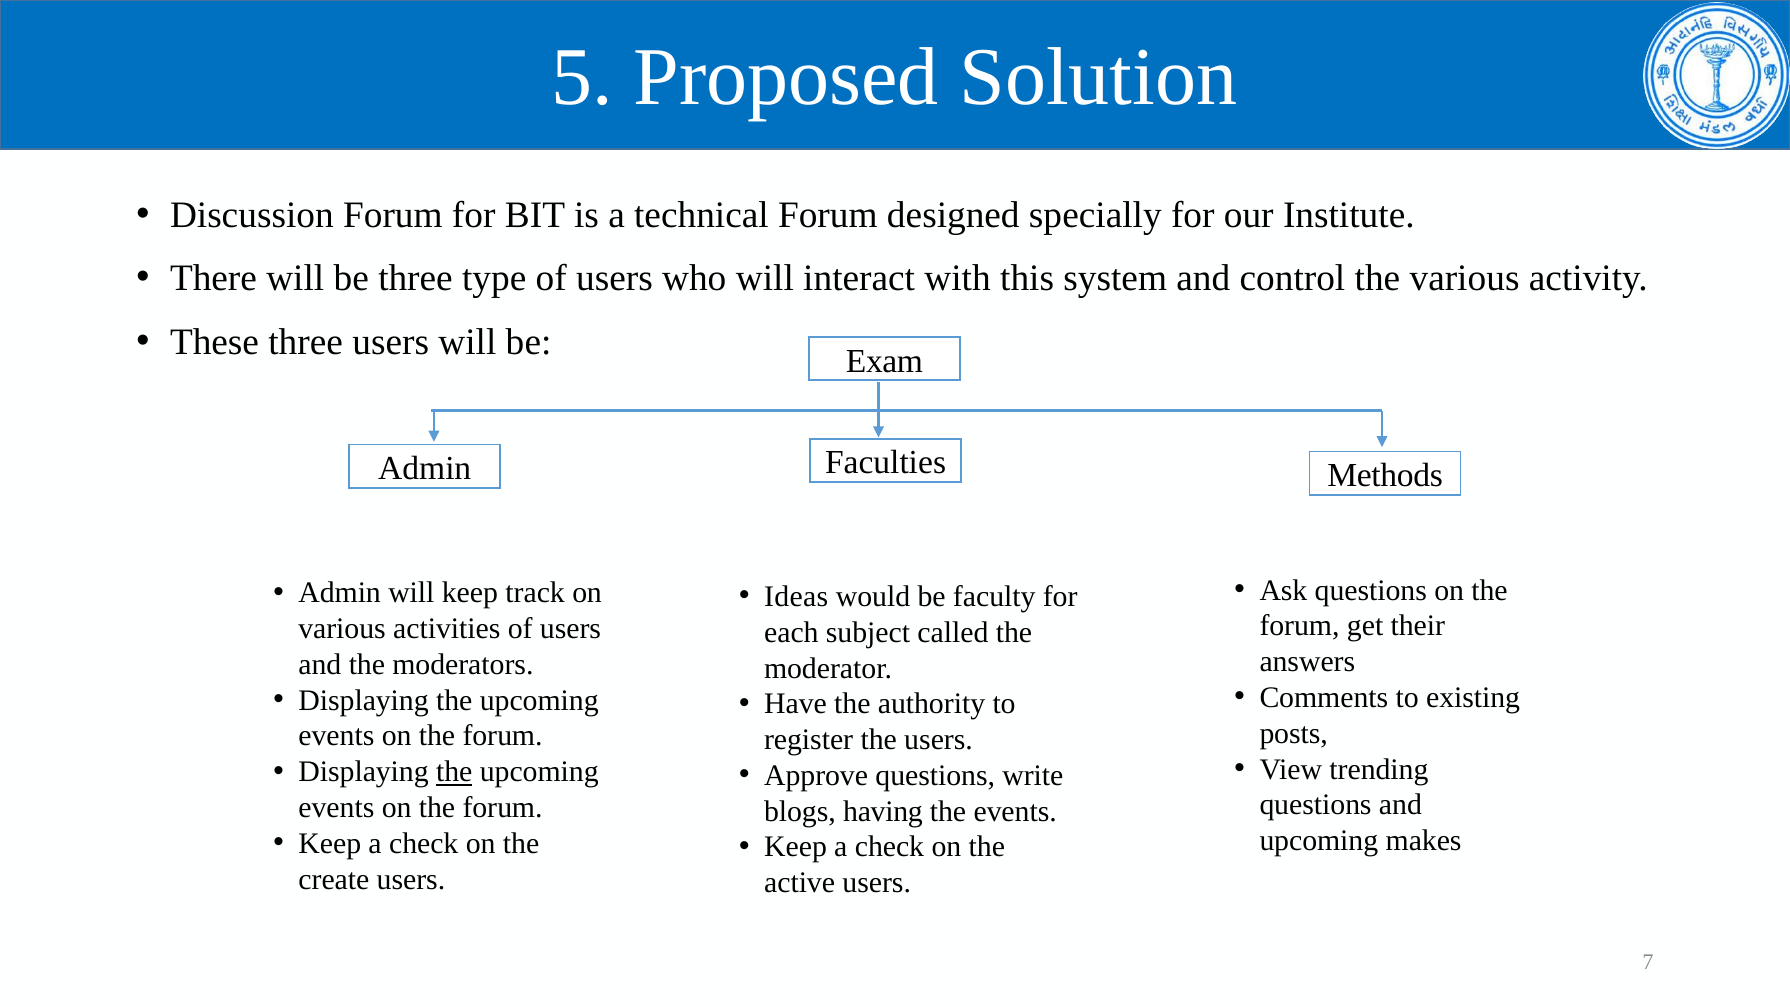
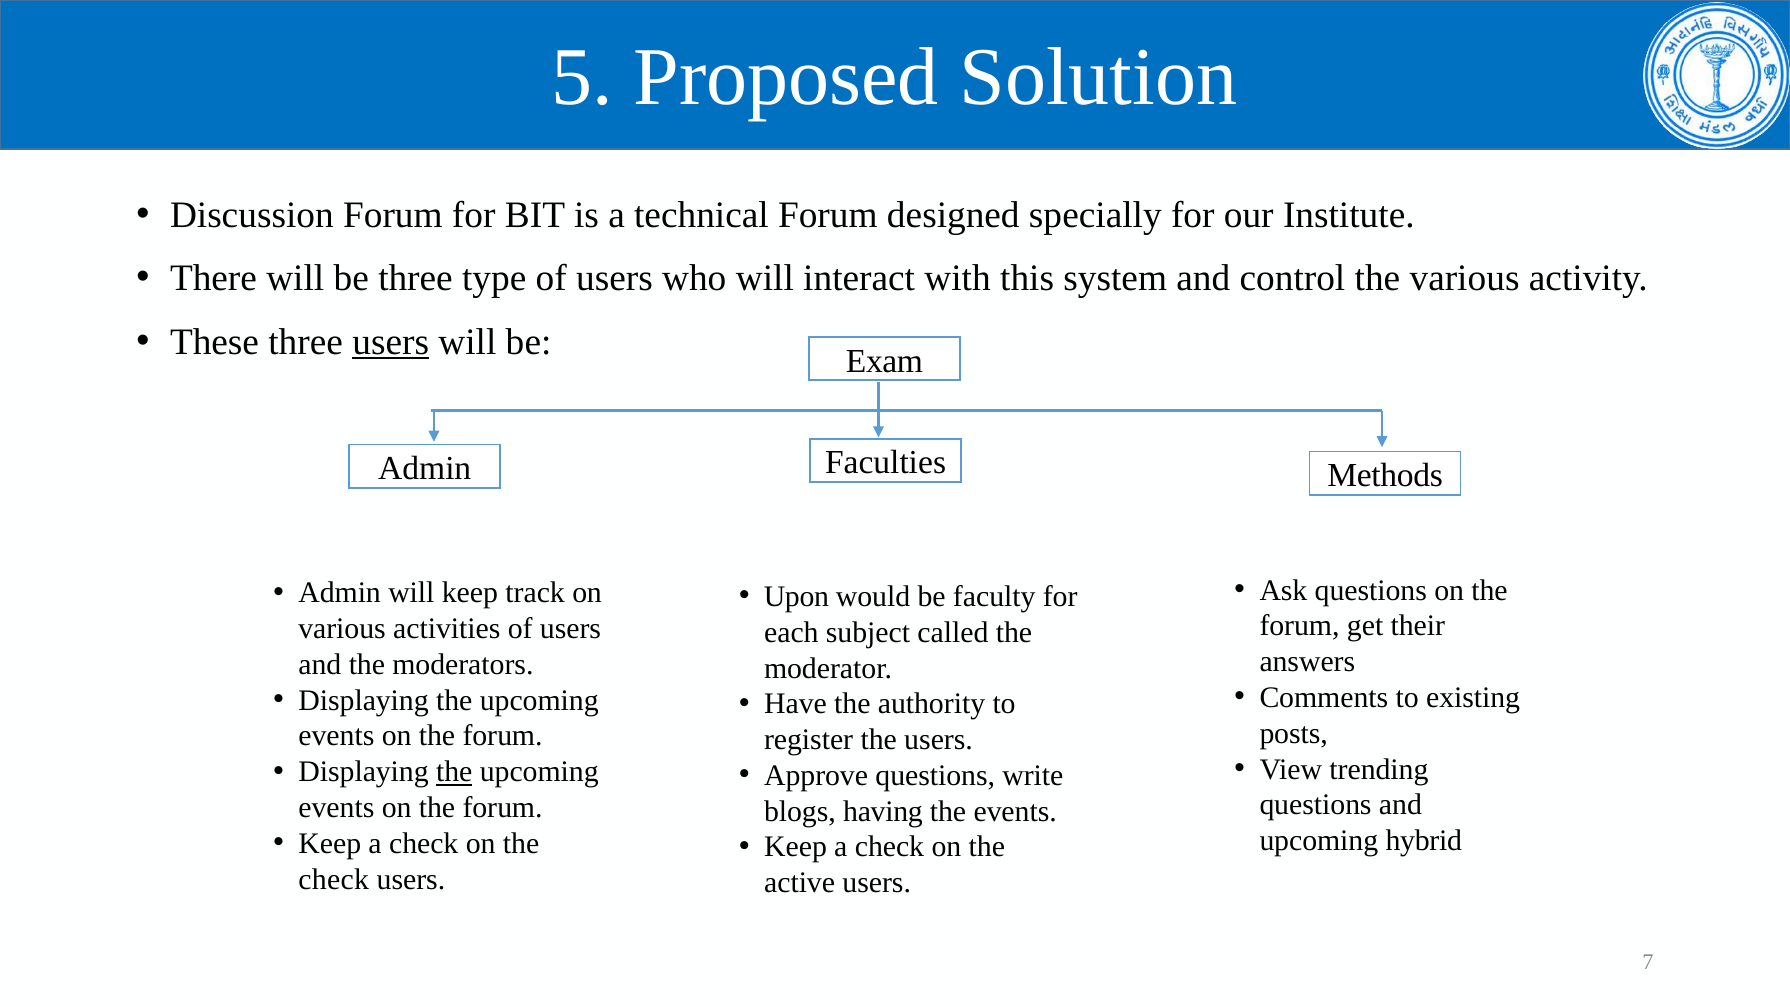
users underline: none -> present (391, 342)
Ideas: Ideas -> Upon (796, 597)
makes: makes -> hybrid (1424, 841)
create: create -> check (334, 879)
